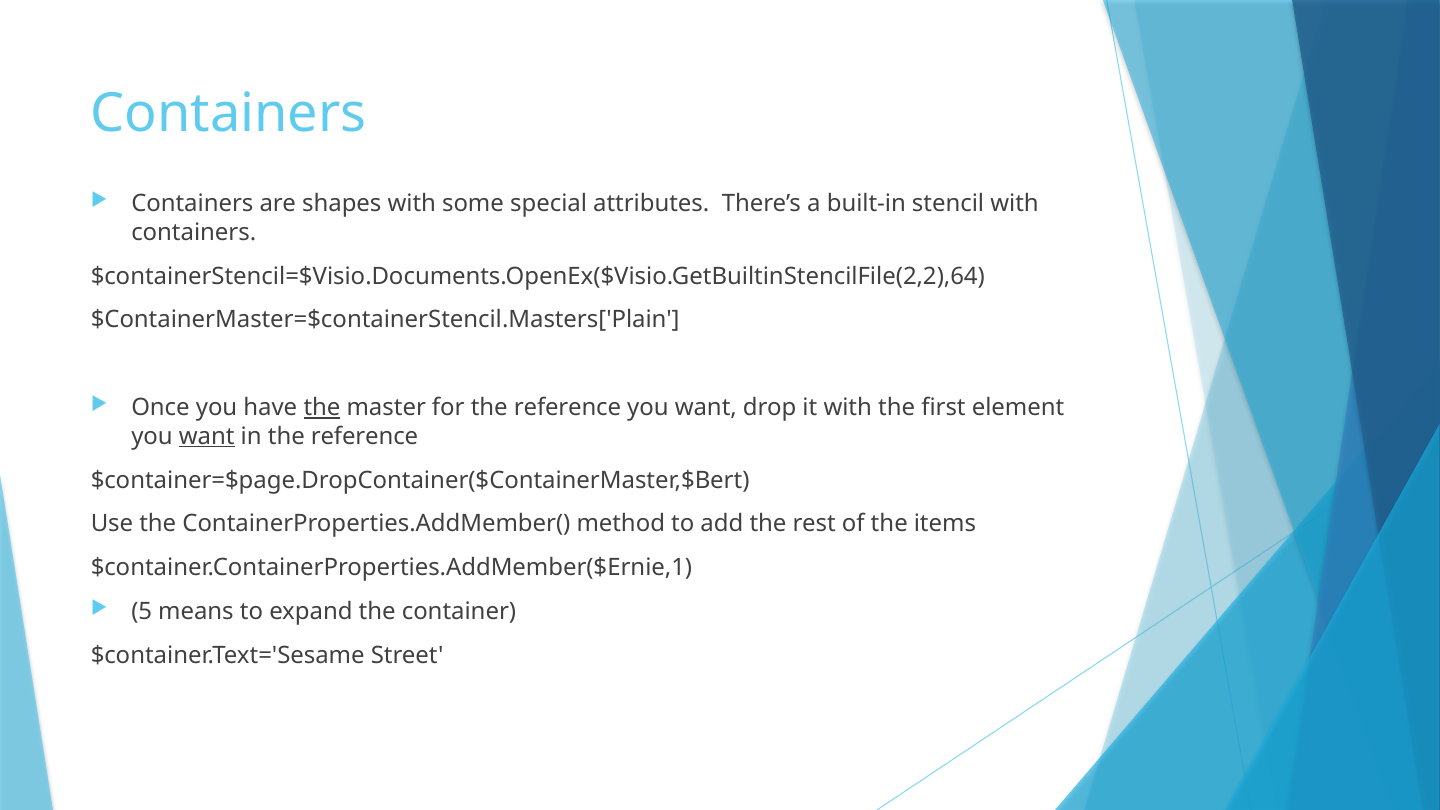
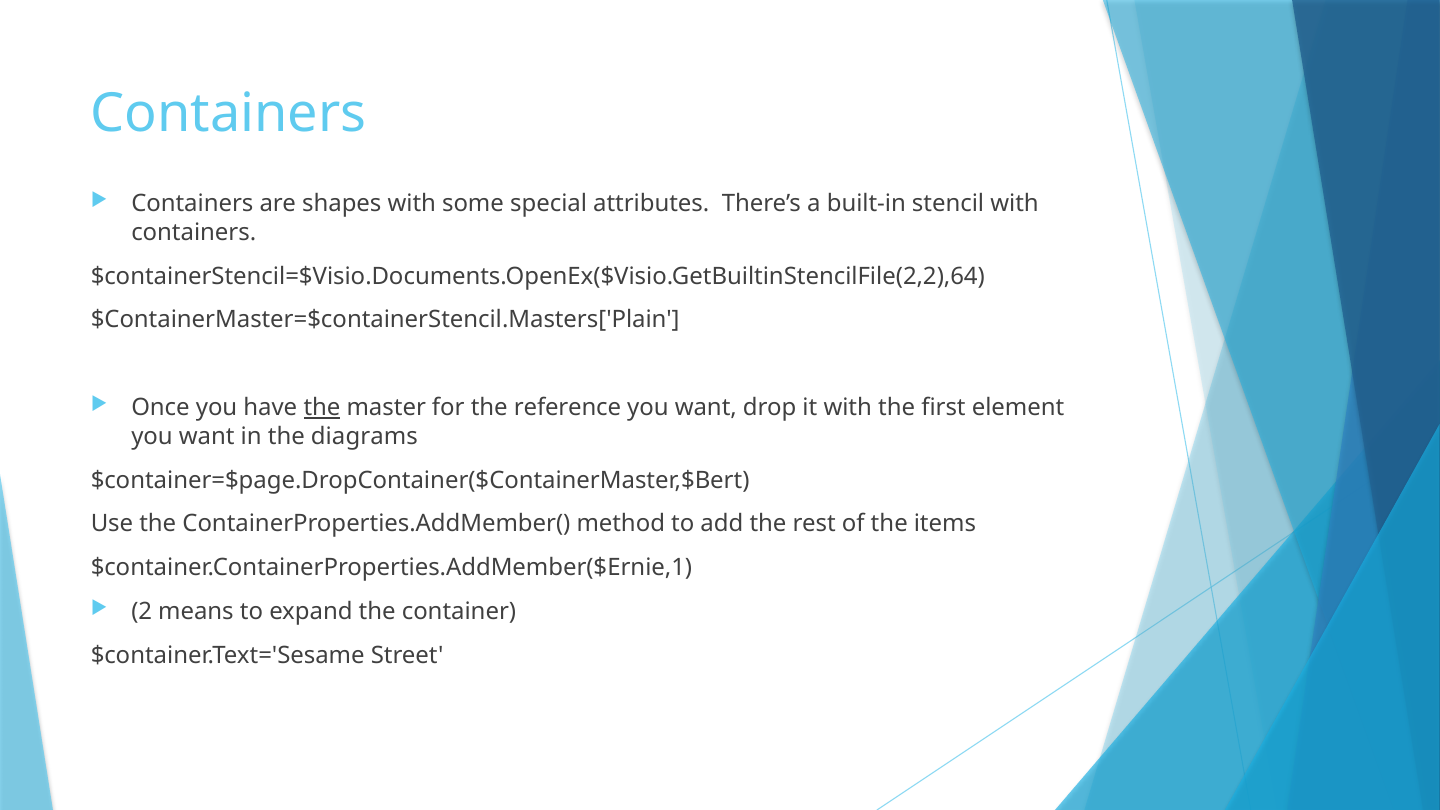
want underline: present -> none (207, 436)
in the reference: reference -> diagrams (364, 436)
5: 5 -> 2 (142, 612)
